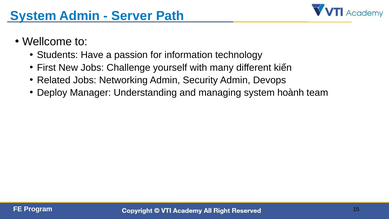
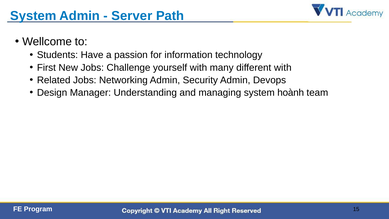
different kiến: kiến -> with (283, 67)
Deploy: Deploy -> Design (52, 93)
